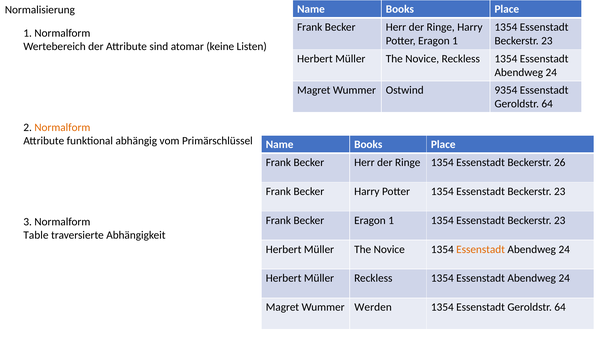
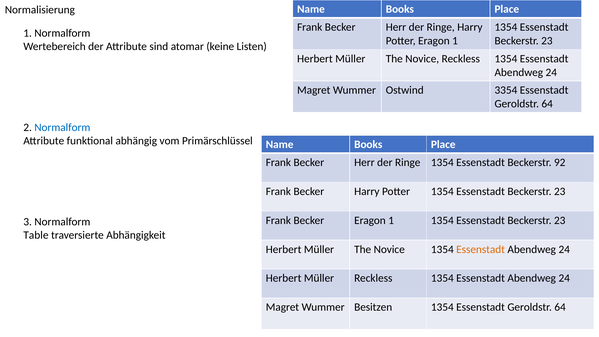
9354: 9354 -> 3354 (506, 90)
Normalform colour: orange -> blue (62, 127)
26: 26 -> 92 (560, 162)
Werden: Werden -> Besitzen (373, 307)
